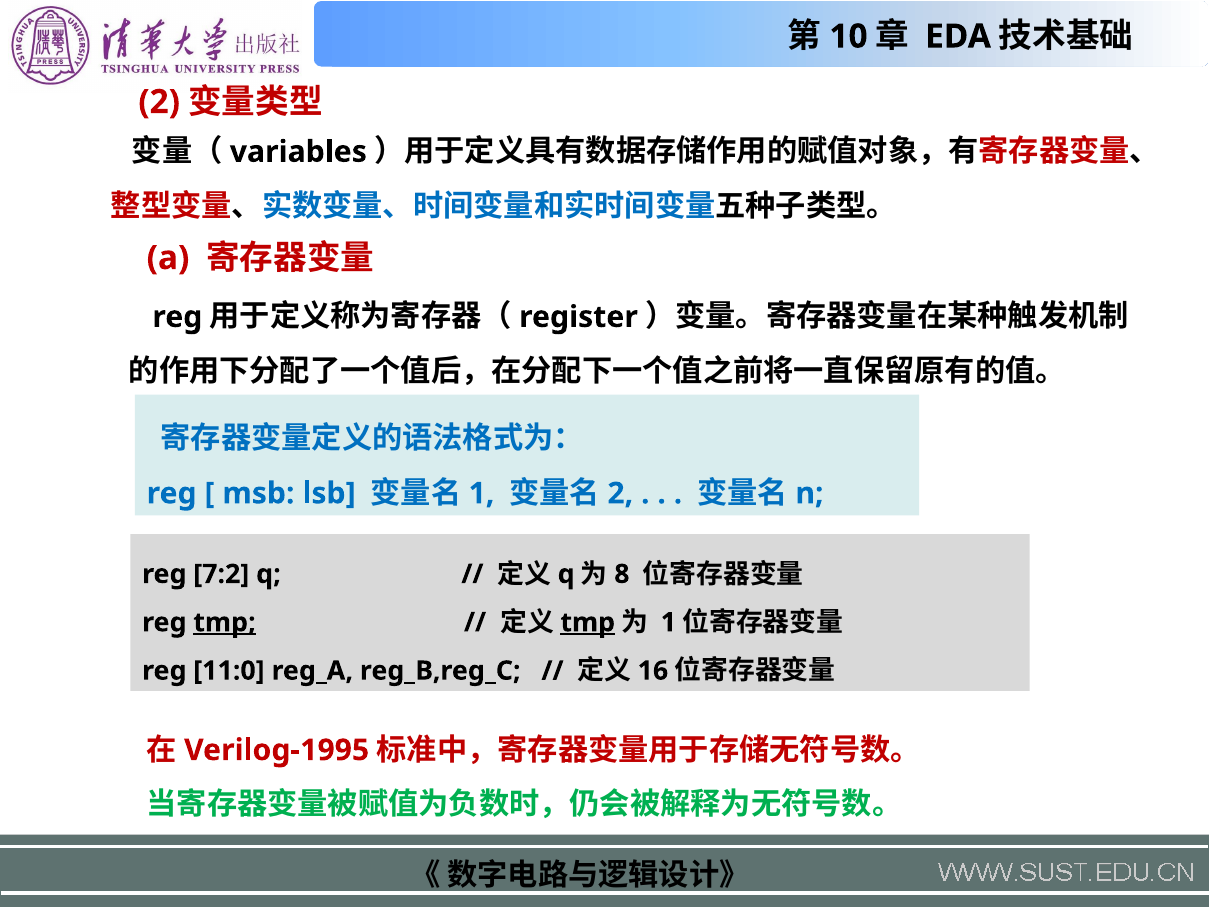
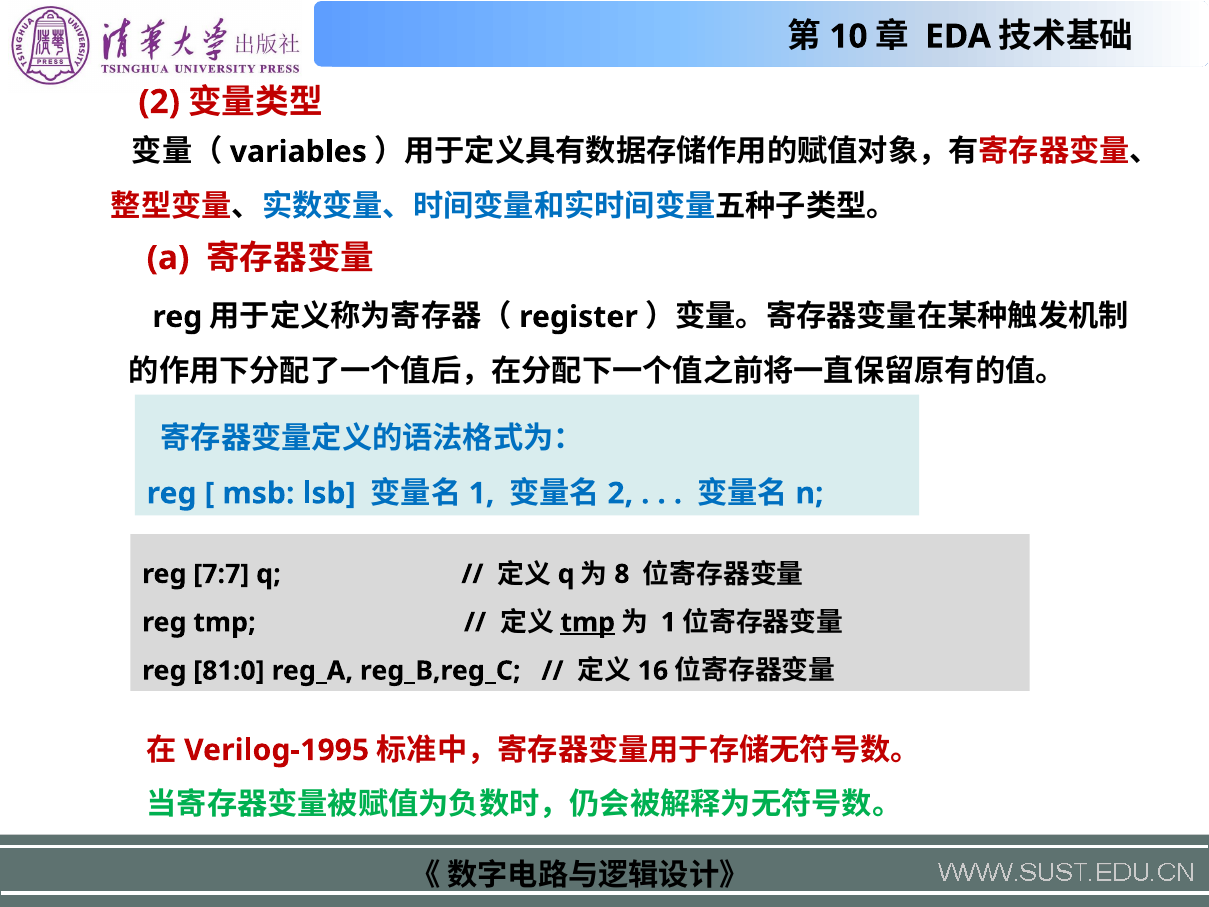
7:2: 7:2 -> 7:7 (221, 574)
tmp underline: present -> none (224, 622)
11:0: 11:0 -> 81:0 (229, 671)
